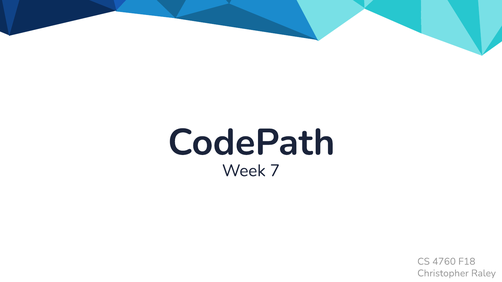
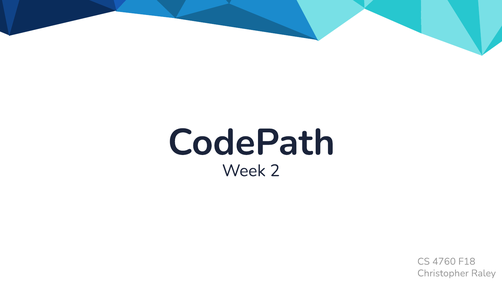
7: 7 -> 2 (275, 171)
